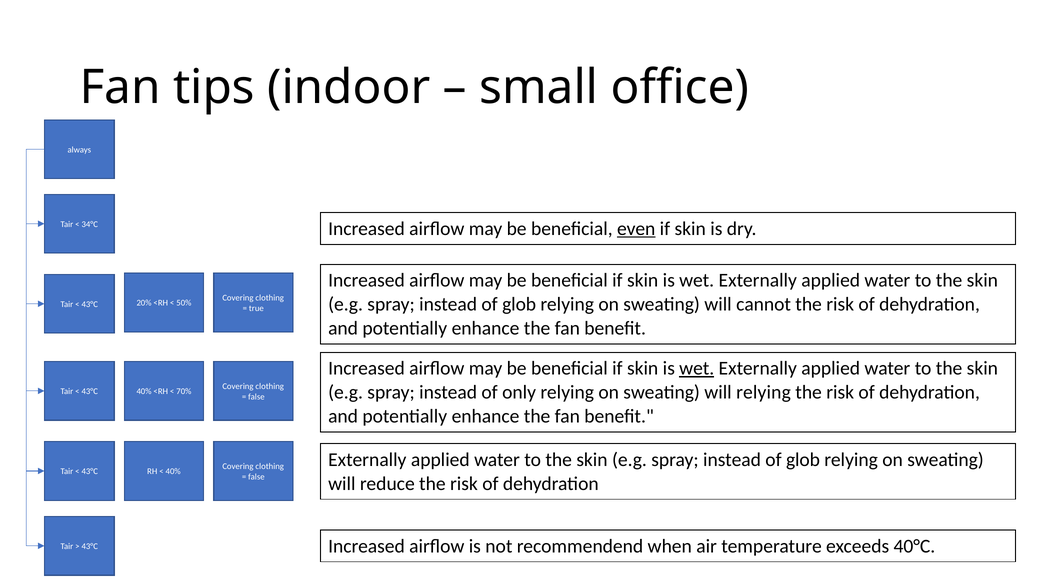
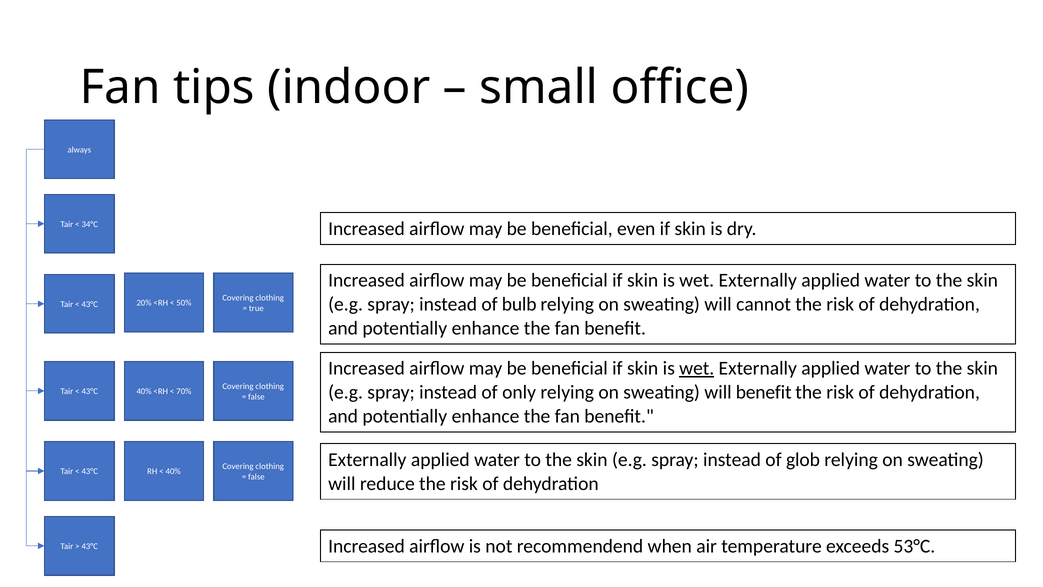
even underline: present -> none (636, 229)
glob: glob -> bulb (519, 304)
will relying: relying -> benefit (764, 392)
40°C: 40°C -> 53°C (914, 546)
